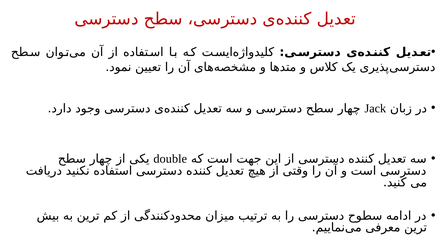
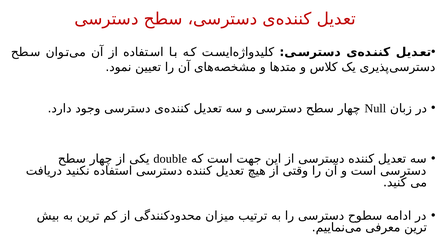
Jack: Jack -> Null (375, 108)
